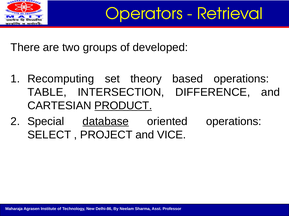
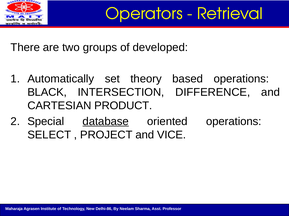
Recomputing: Recomputing -> Automatically (61, 79)
TABLE: TABLE -> BLACK (47, 93)
PRODUCT underline: present -> none (123, 106)
